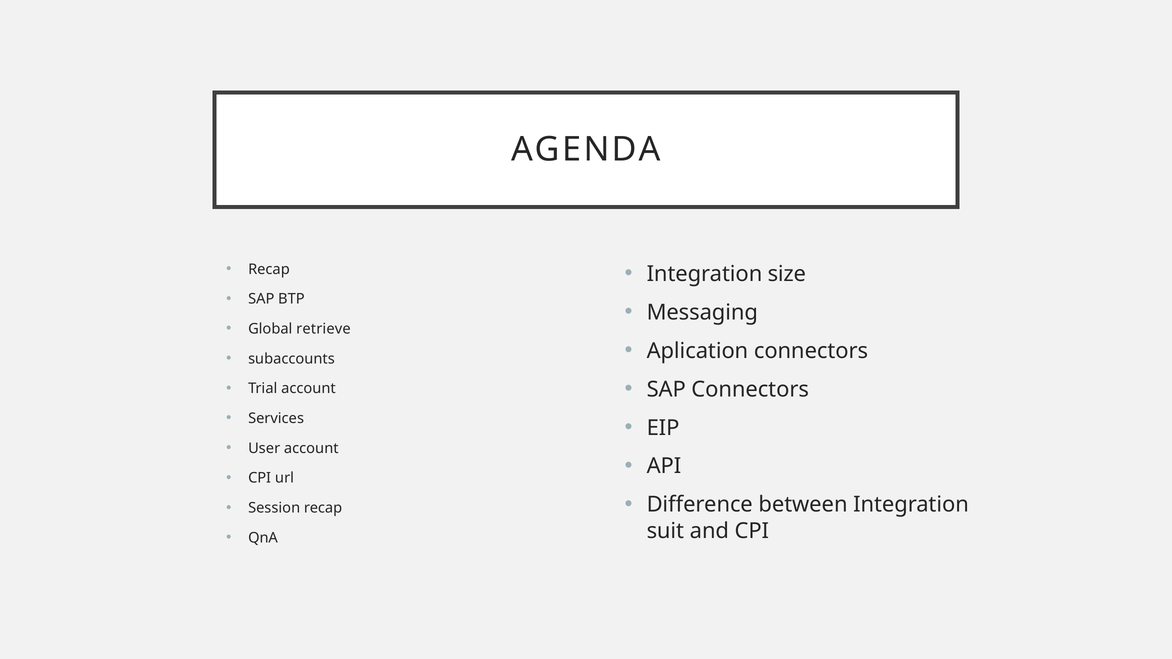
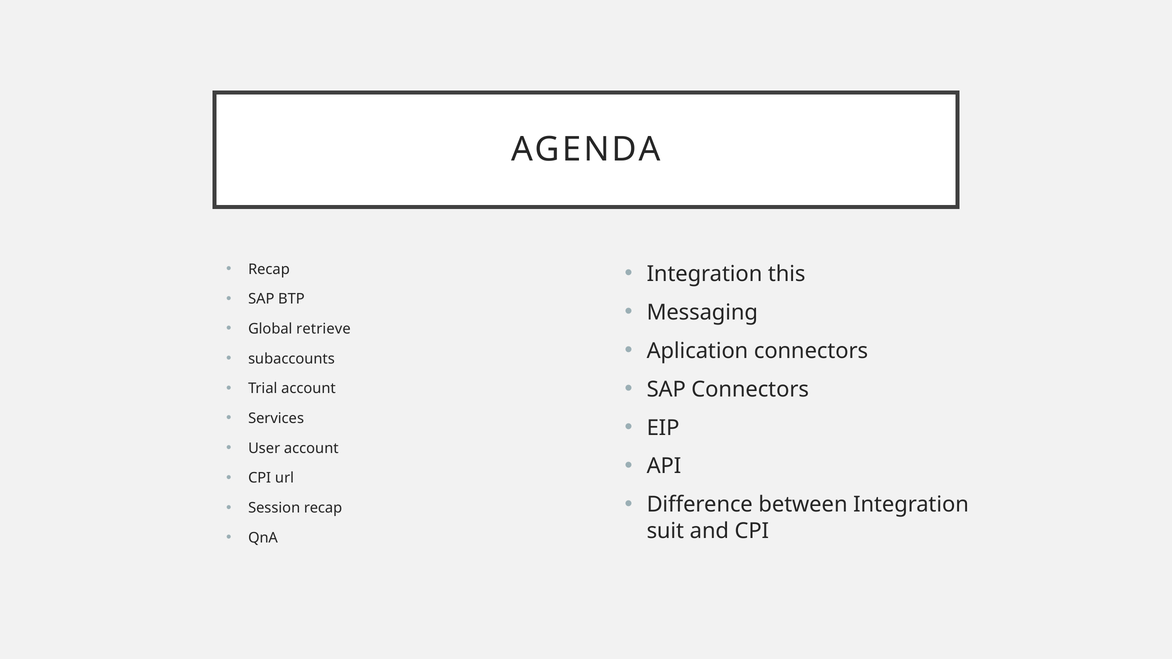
size: size -> this (787, 274)
